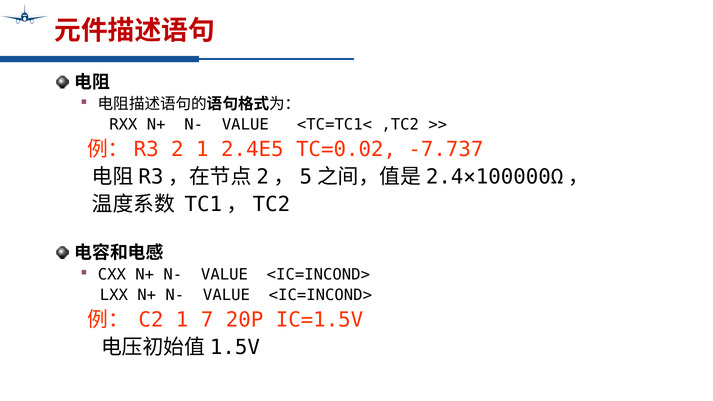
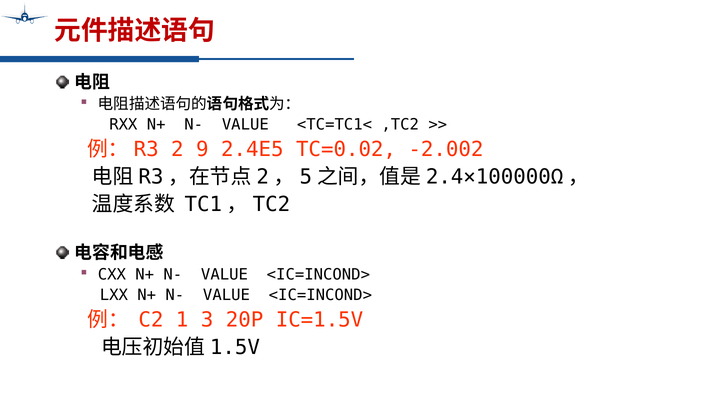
2 1: 1 -> 9 (202, 150)
-7.737: -7.737 -> -2.002 (446, 150)
7: 7 -> 3 (207, 320)
